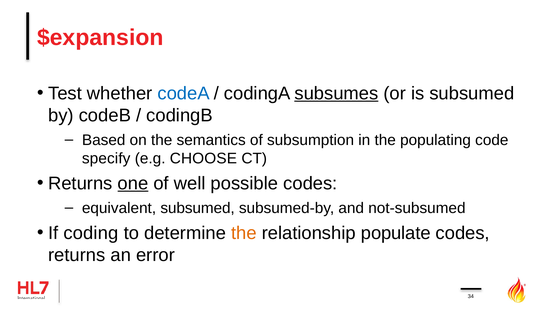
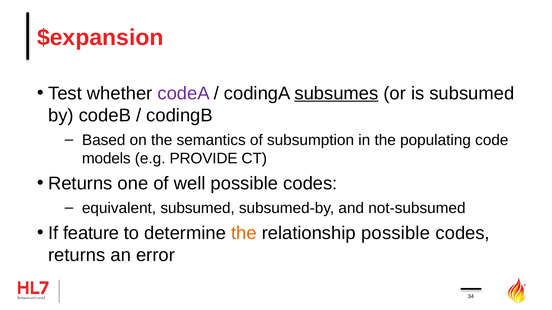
codeA colour: blue -> purple (184, 93)
specify: specify -> models (106, 159)
CHOOSE: CHOOSE -> PROVIDE (204, 159)
one underline: present -> none (133, 184)
coding: coding -> feature (91, 233)
relationship populate: populate -> possible (396, 233)
